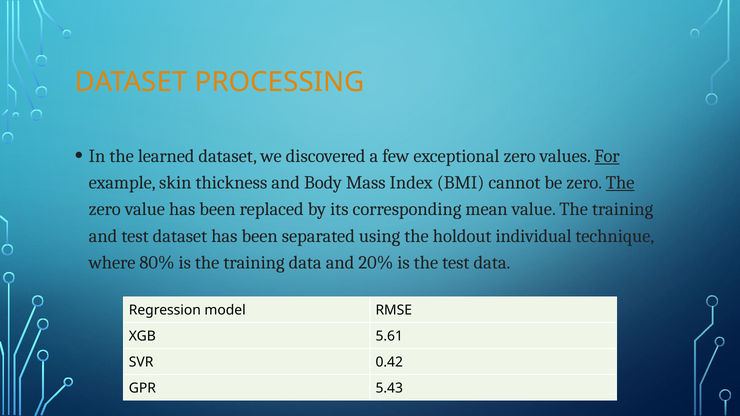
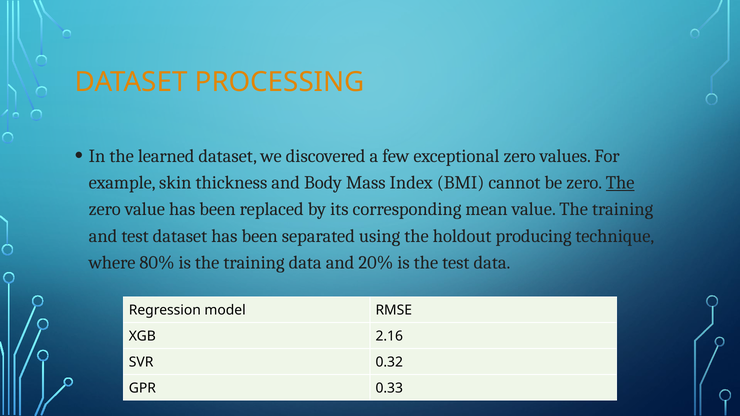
For underline: present -> none (607, 156)
individual: individual -> producing (534, 236)
5.61: 5.61 -> 2.16 (389, 337)
0.42: 0.42 -> 0.32 (389, 362)
5.43: 5.43 -> 0.33 (389, 388)
